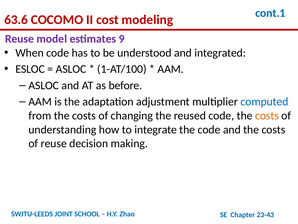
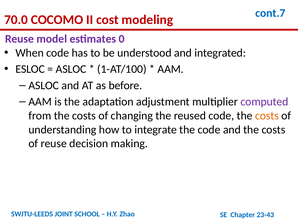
cont.1: cont.1 -> cont.7 (270, 13)
63.6: 63.6 -> 70.0 (16, 20)
9: 9 -> 0 (122, 39)
computed colour: blue -> purple (264, 101)
